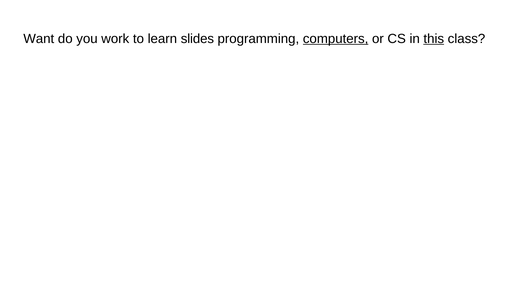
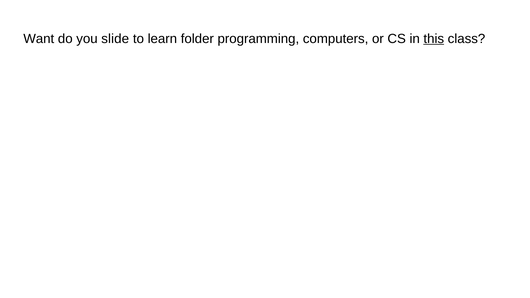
work: work -> slide (115, 39)
slides: slides -> folder (197, 39)
computers underline: present -> none (336, 39)
